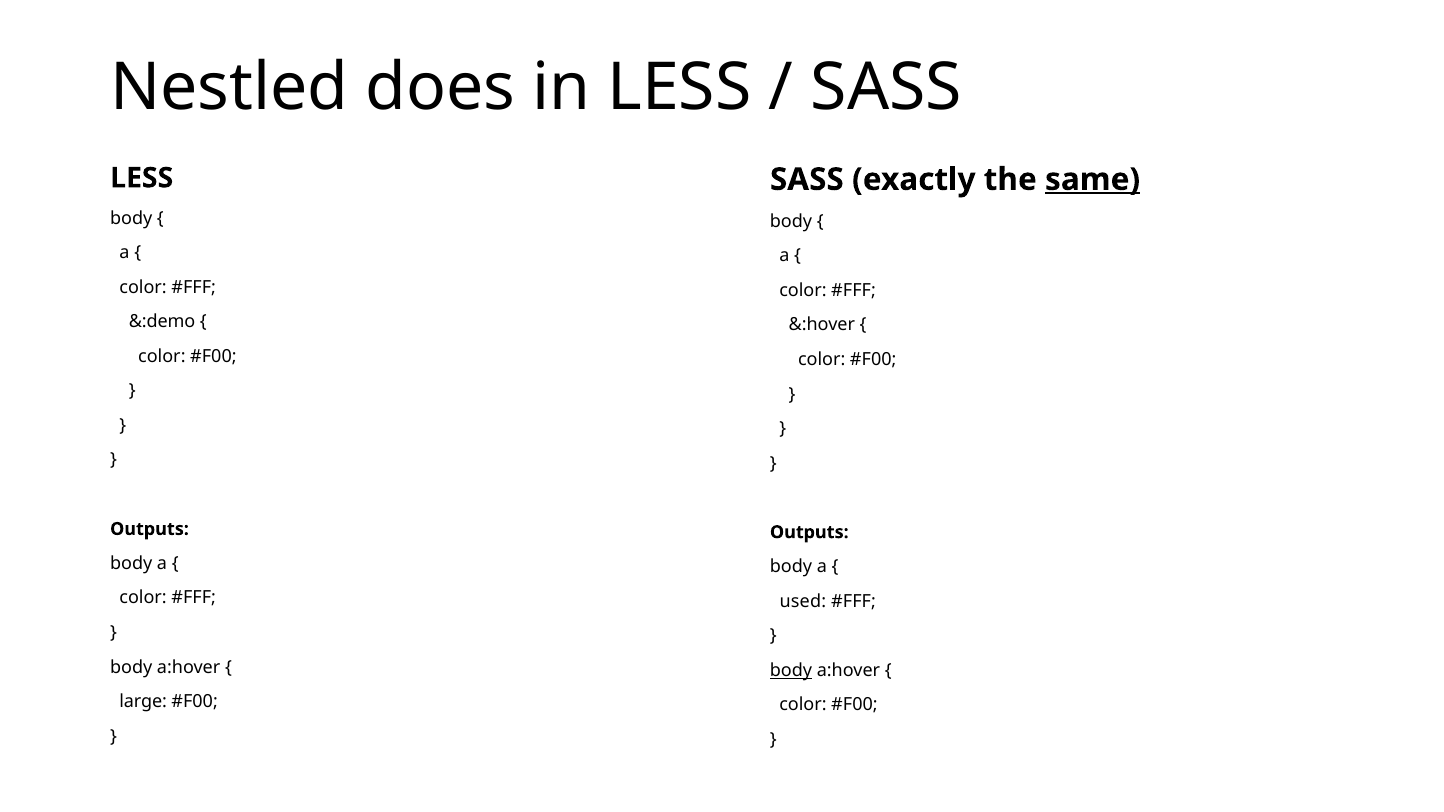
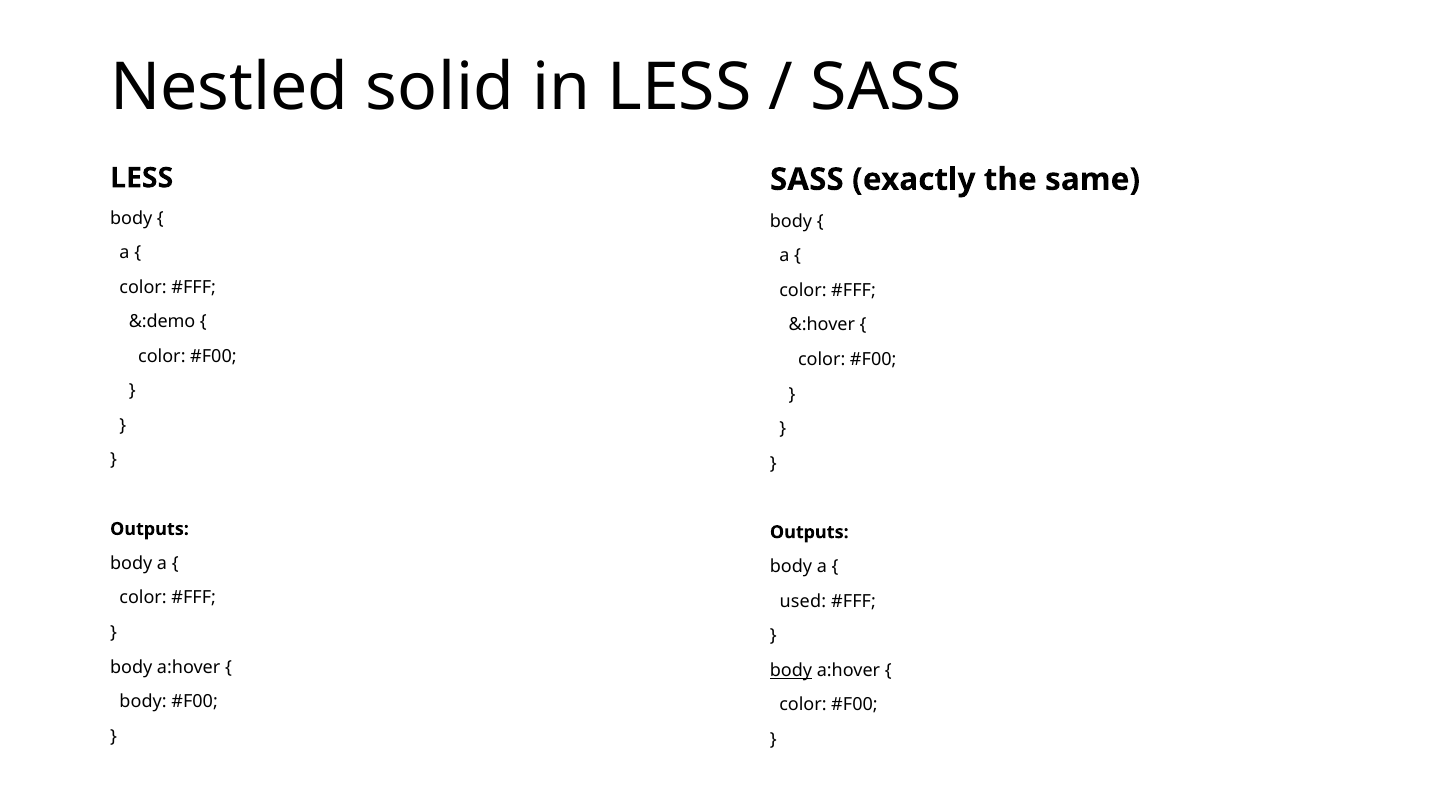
does: does -> solid (440, 88)
same underline: present -> none (1093, 180)
large: large -> body (143, 702)
